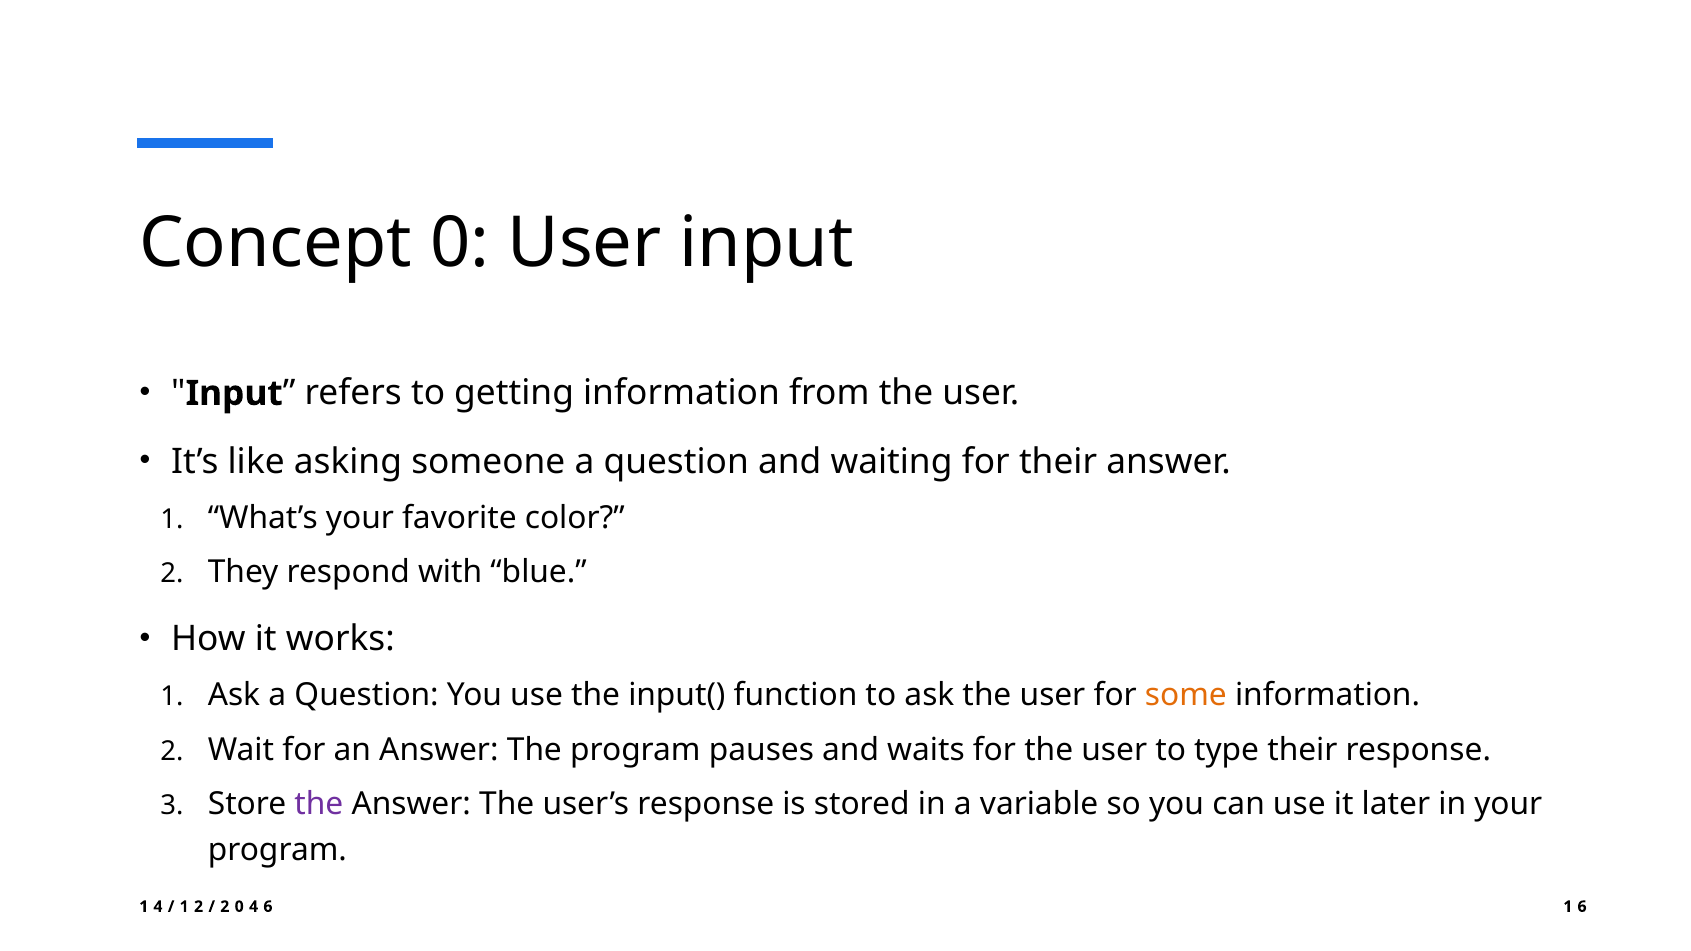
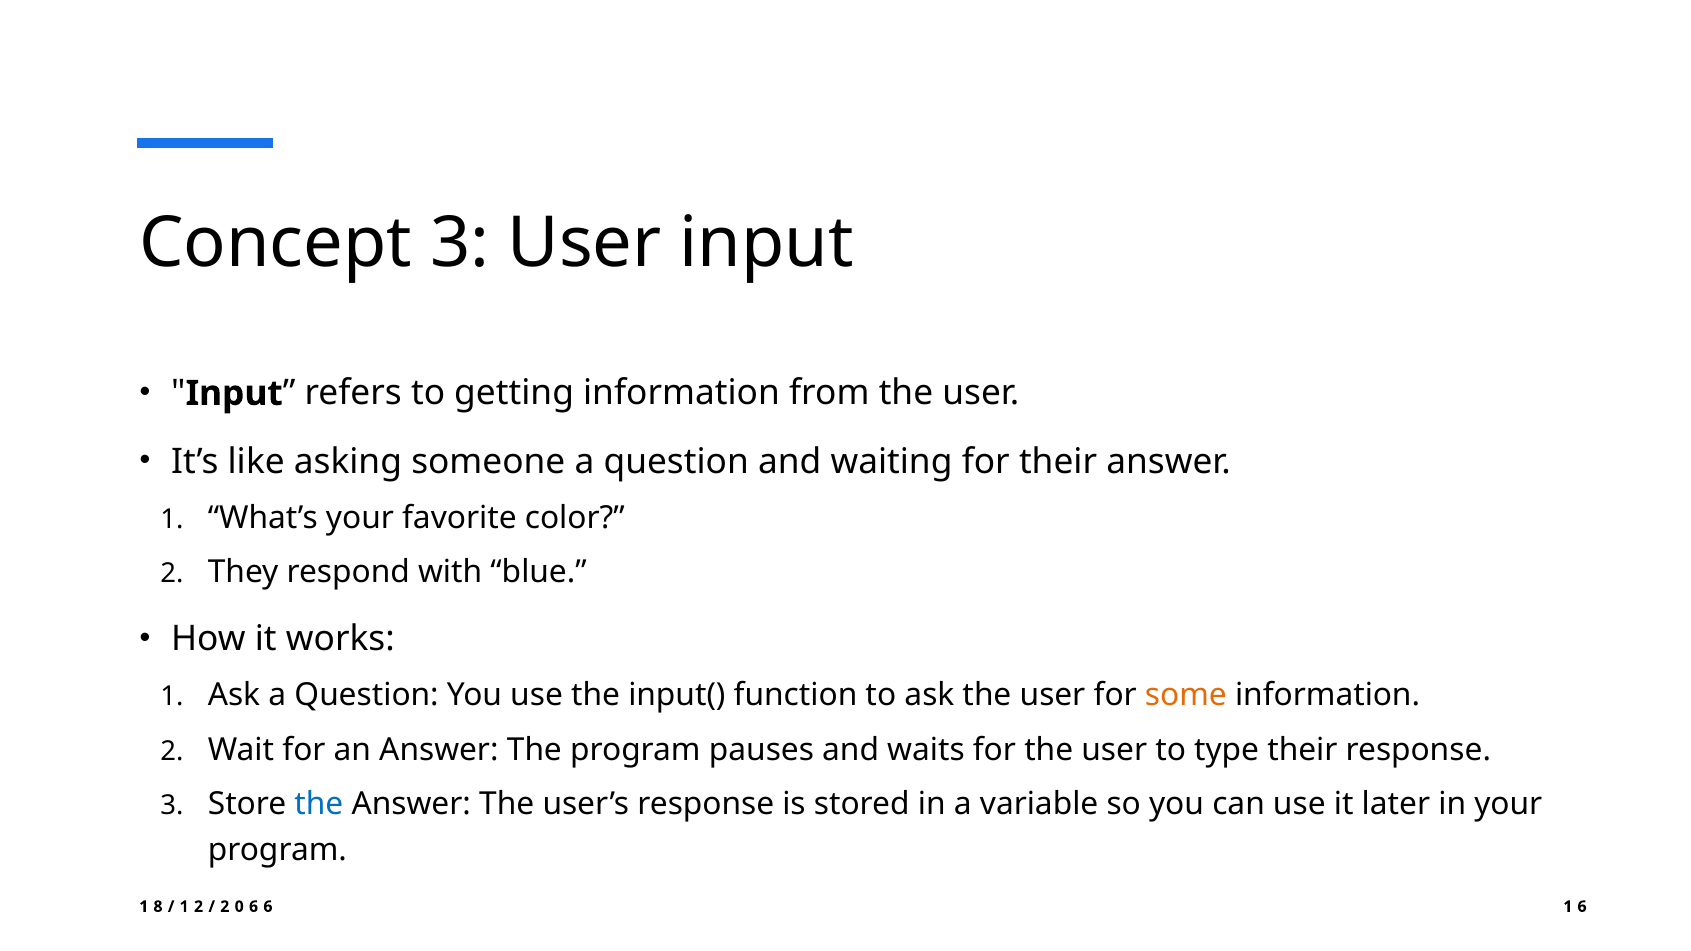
Concept 0: 0 -> 3 (460, 244)
the colour: purple -> blue (319, 804)
4: 4 -> 8 (158, 907)
4: 4 -> 6 (254, 907)
